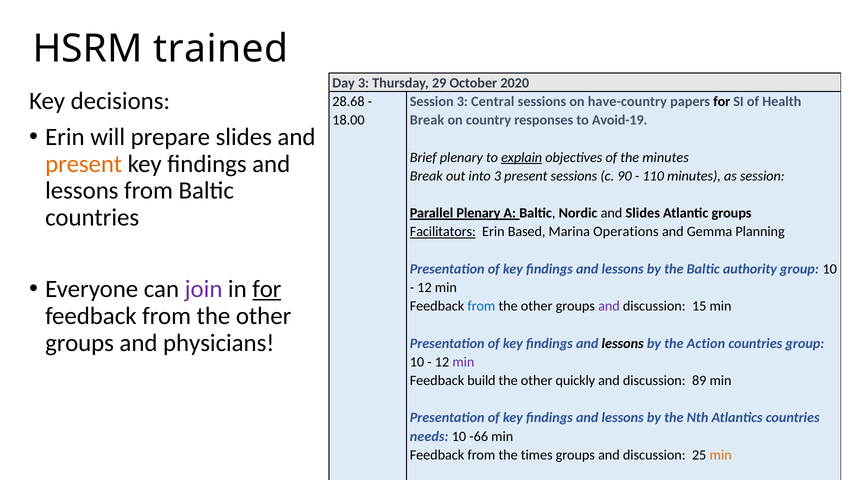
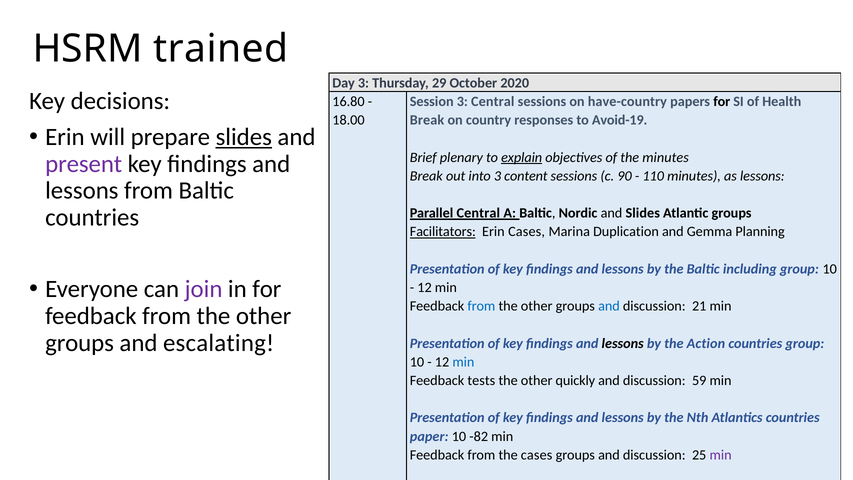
28.68: 28.68 -> 16.80 (348, 102)
slides underline: none -> present (244, 137)
present colour: orange -> purple (84, 164)
3 present: present -> content (526, 176)
as session: session -> lessons (762, 176)
Parallel Plenary: Plenary -> Central (478, 213)
Erin Based: Based -> Cases (527, 232)
Operations: Operations -> Duplication (626, 232)
authority: authority -> including (750, 269)
for underline: present -> none (267, 289)
and colour: purple -> blue (609, 306)
15: 15 -> 21 (699, 306)
physicians: physicians -> escalating (219, 343)
min colour: purple -> blue (463, 362)
build: build -> tests (481, 380)
89: 89 -> 59 (699, 380)
needs: needs -> paper (429, 436)
-66: -66 -> -82 (479, 436)
the times: times -> cases (537, 455)
min colour: orange -> purple (721, 455)
